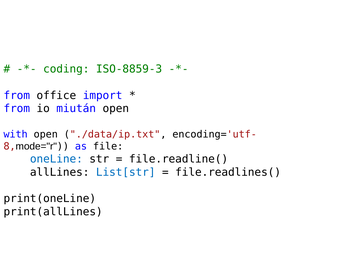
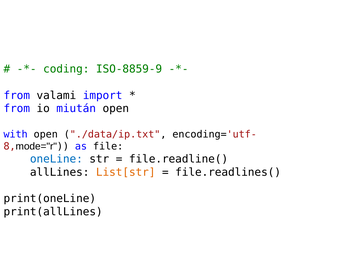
ISO-8859-3: ISO-8859-3 -> ISO-8859-9 (129, 69)
office: office -> valami (56, 95)
List[str colour: blue -> orange (126, 172)
